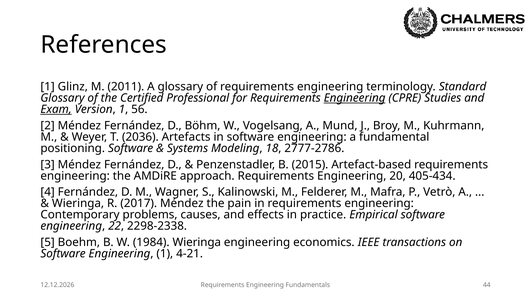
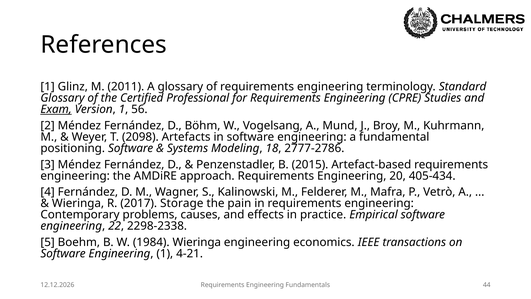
Engineering underline: present -> none (355, 98)
2036: 2036 -> 2098 (140, 137)
2017 Méndez: Méndez -> Storage (182, 203)
